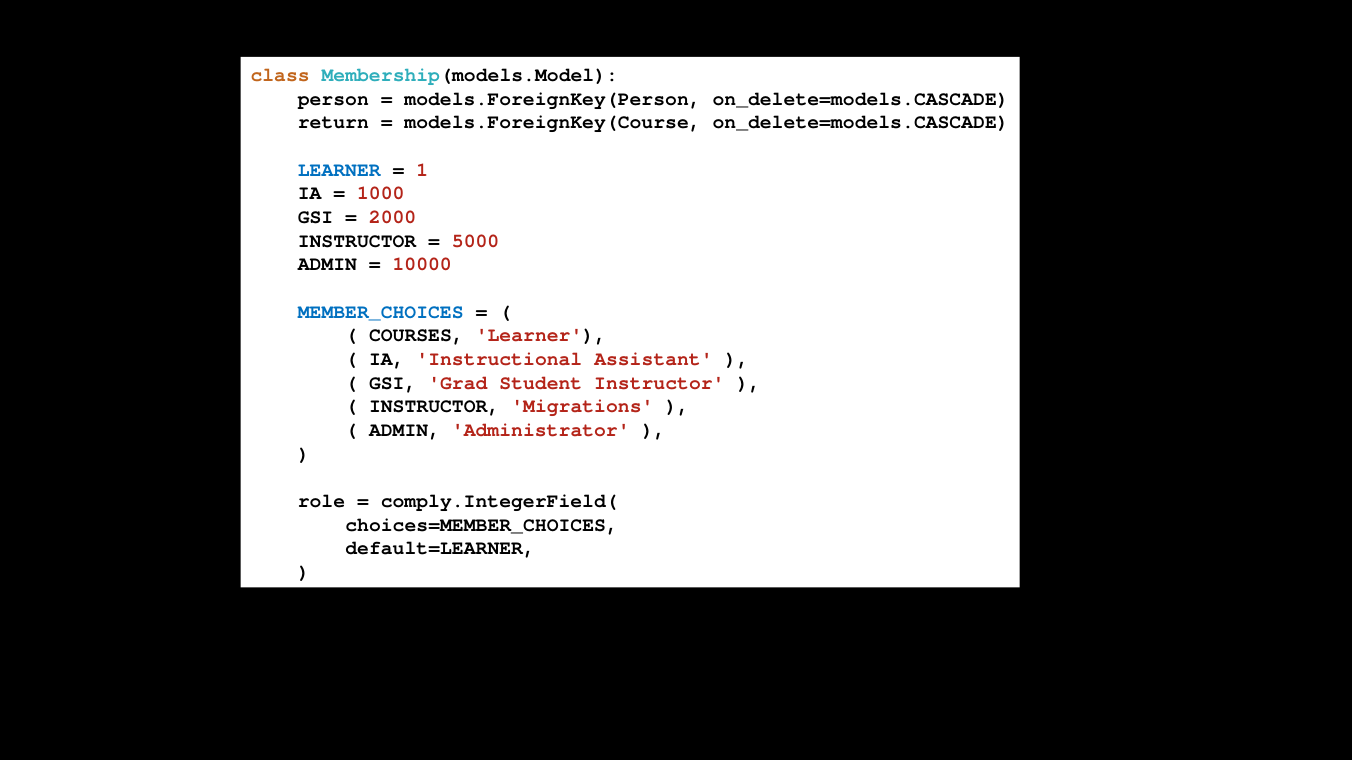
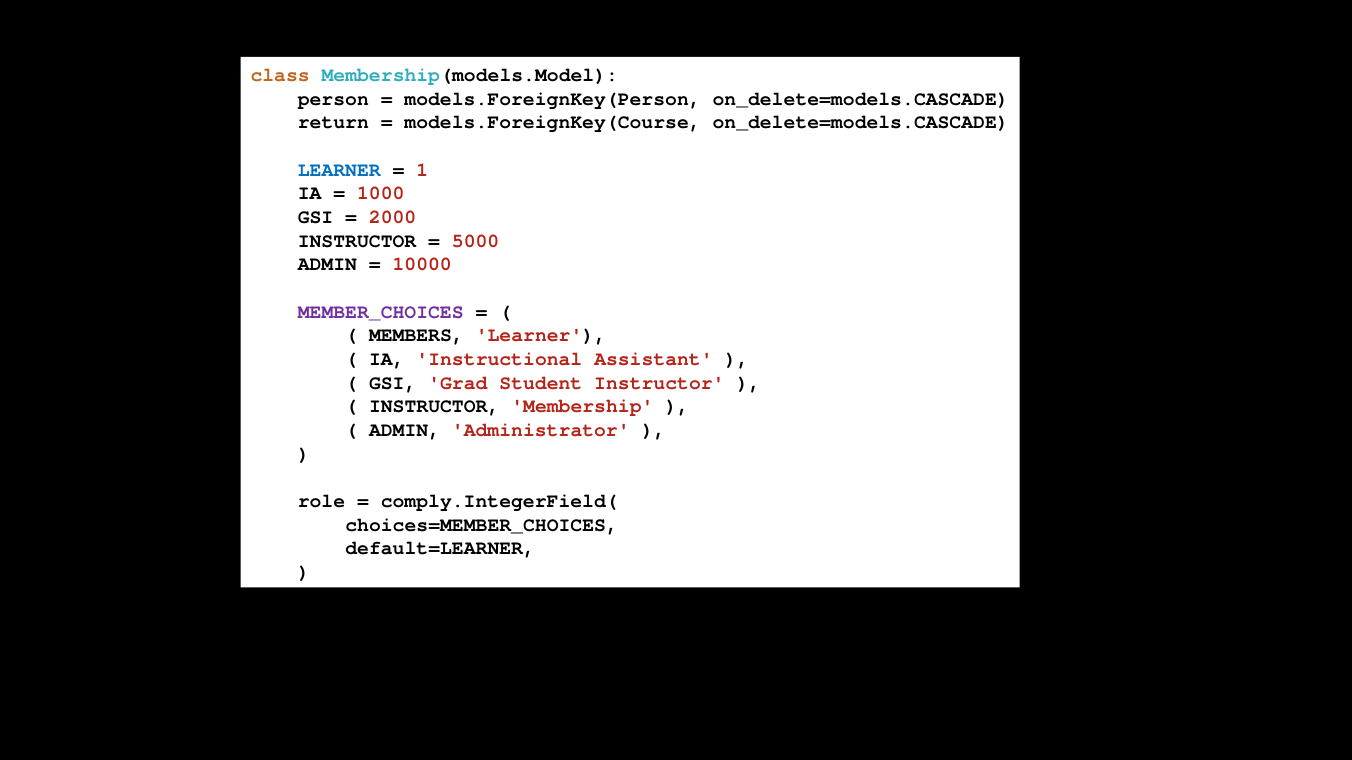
MEMBER_CHOICES colour: blue -> purple (381, 312)
COURSES: COURSES -> MEMBERS (416, 336)
Migrations: Migrations -> Membership (582, 407)
